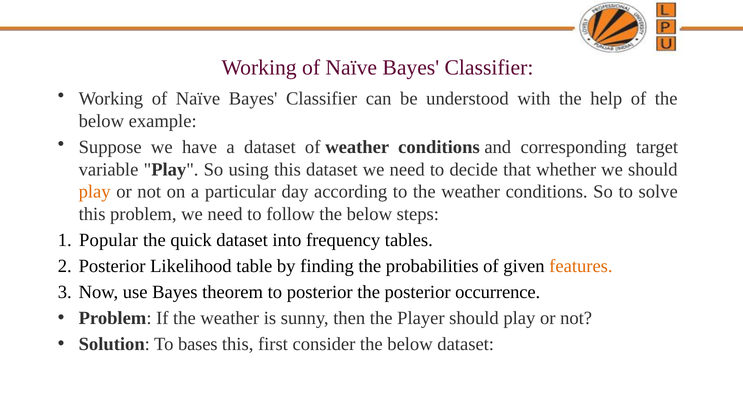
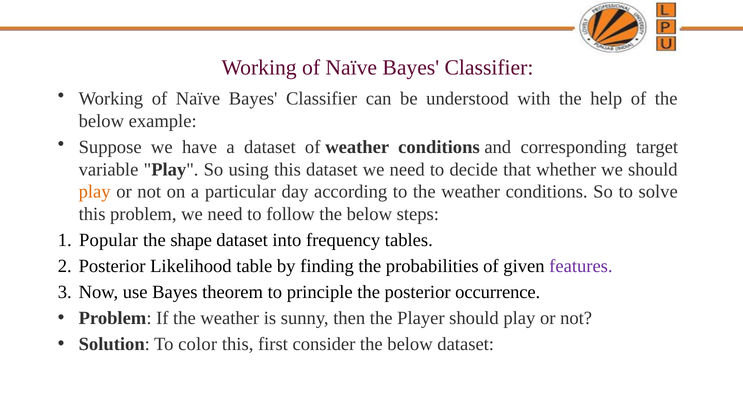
quick: quick -> shape (191, 240)
features colour: orange -> purple (581, 266)
to posterior: posterior -> principle (320, 292)
bases: bases -> color (198, 344)
